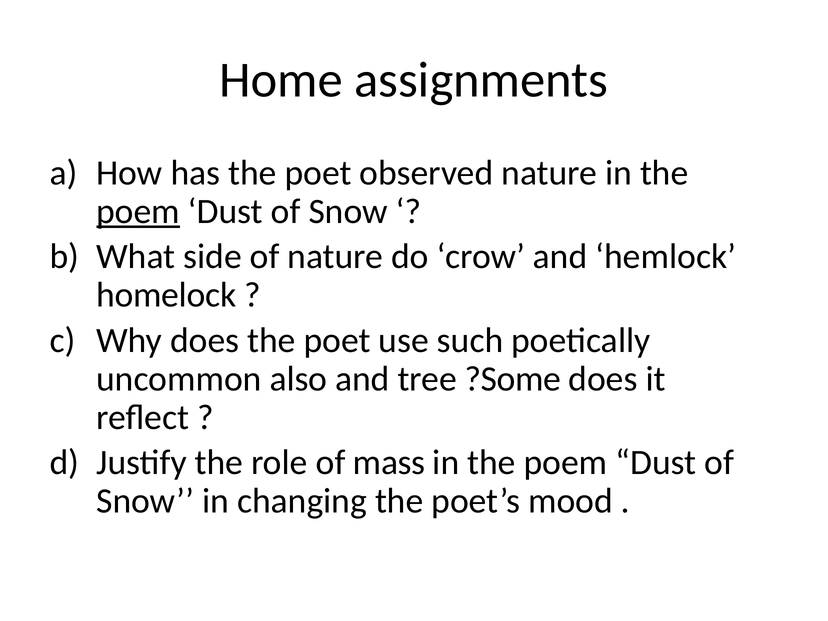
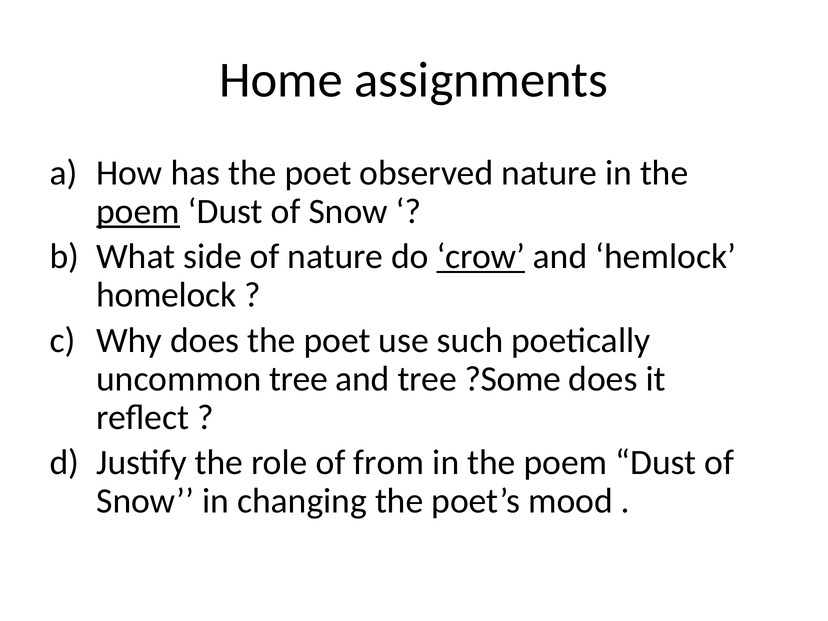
crow underline: none -> present (481, 257)
uncommon also: also -> tree (299, 379)
mass: mass -> from (389, 463)
